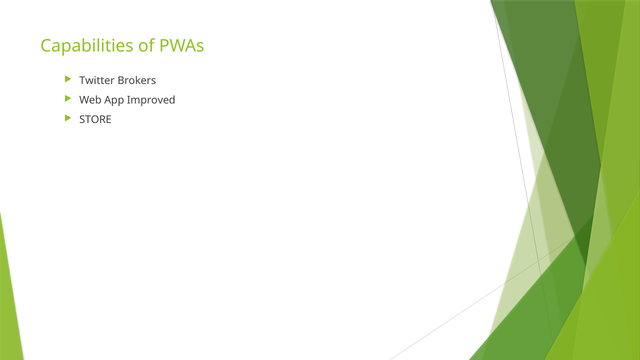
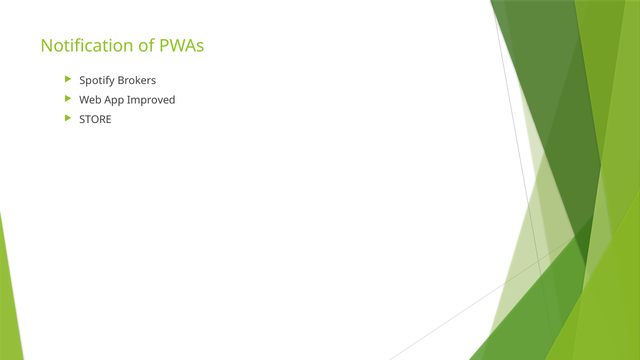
Capabilities: Capabilities -> Notification (87, 46)
Twitter: Twitter -> Spotify (97, 81)
